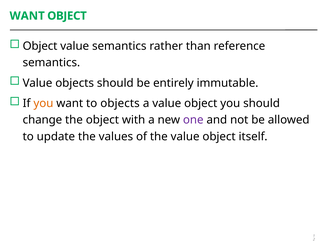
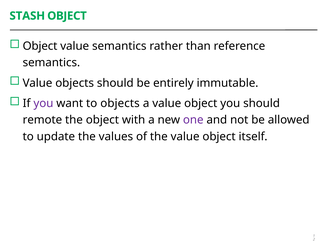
WANT: WANT -> STASH (27, 16)
you colour: orange -> purple (43, 104)
change: change -> remote (42, 120)
